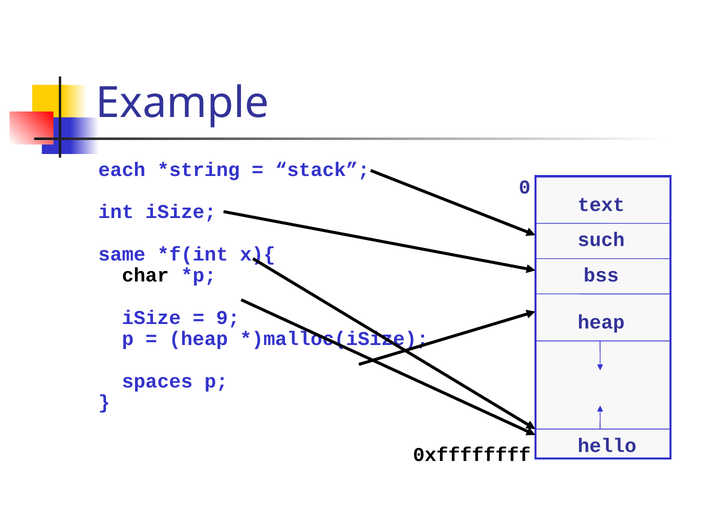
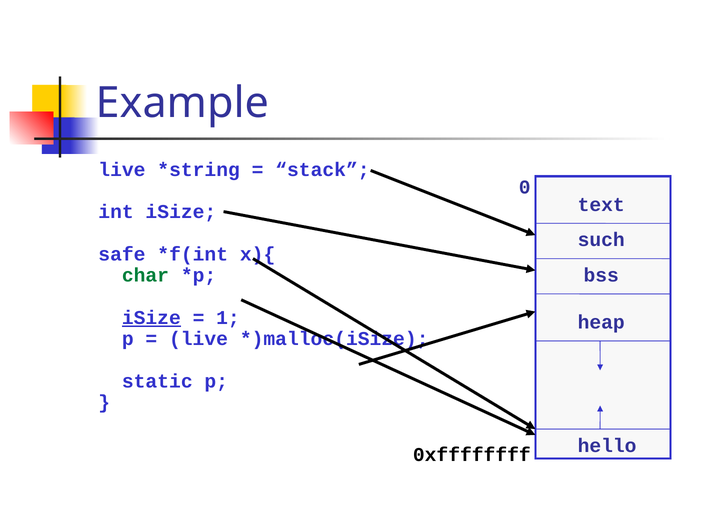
each: each -> live (122, 170)
same: same -> safe (122, 255)
char colour: black -> green (145, 276)
iSize underline: none -> present (151, 318)
9: 9 -> 1 (228, 318)
heap: heap -> live (198, 339)
spaces: spaces -> static (157, 382)
